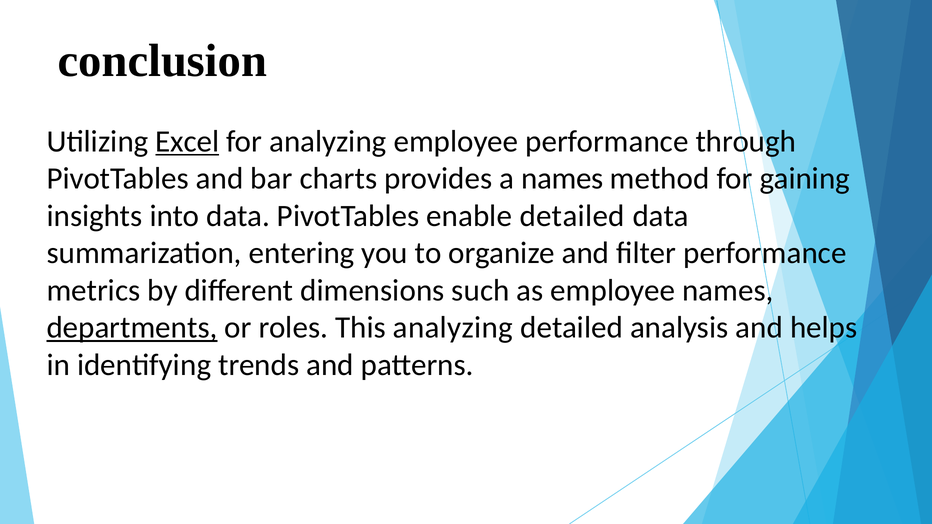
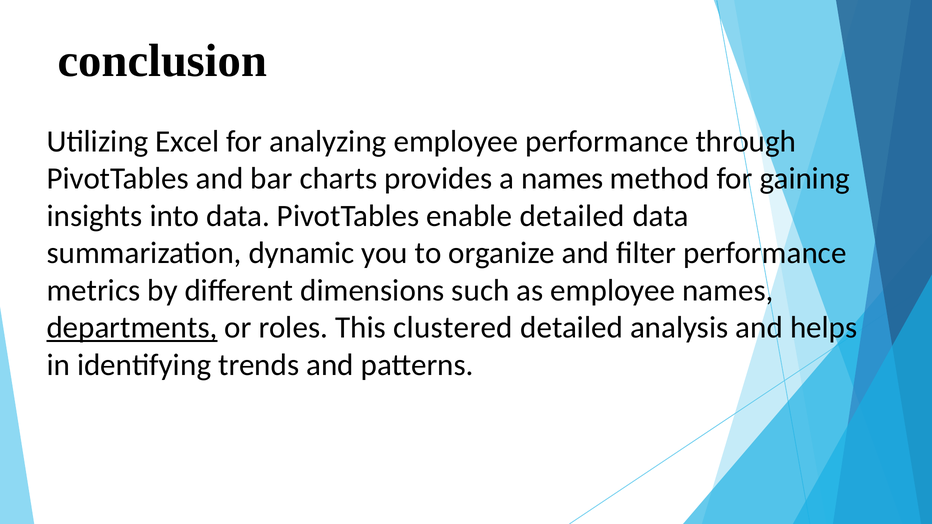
Excel underline: present -> none (187, 141)
entering: entering -> dynamic (302, 253)
This analyzing: analyzing -> clustered (453, 328)
